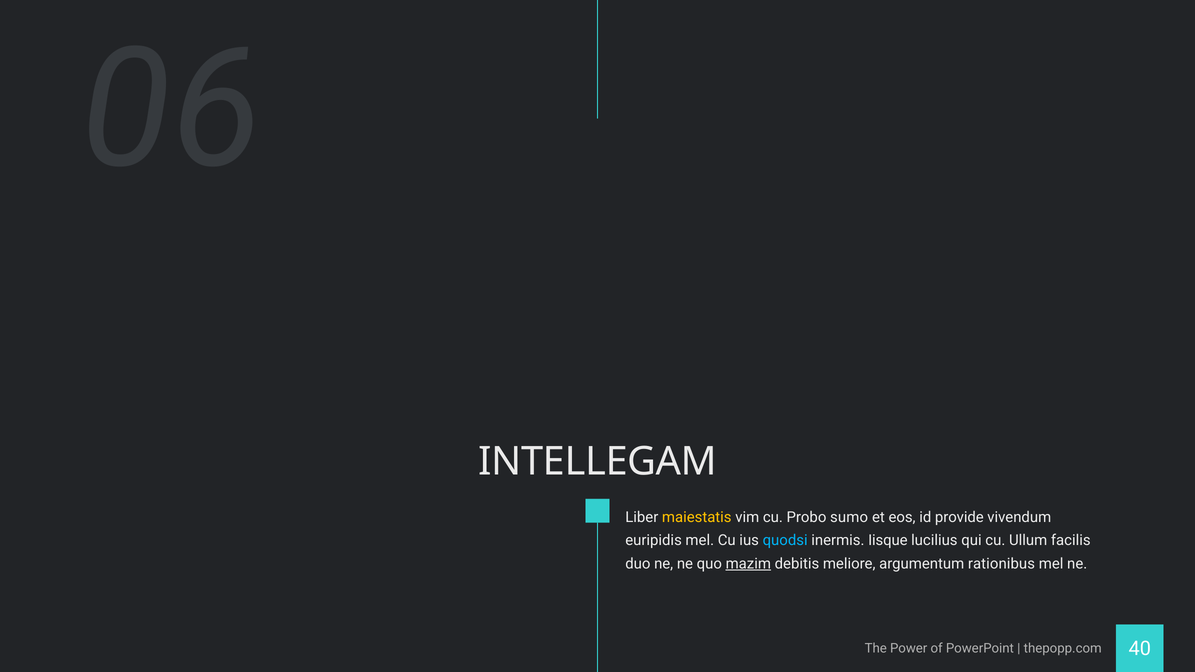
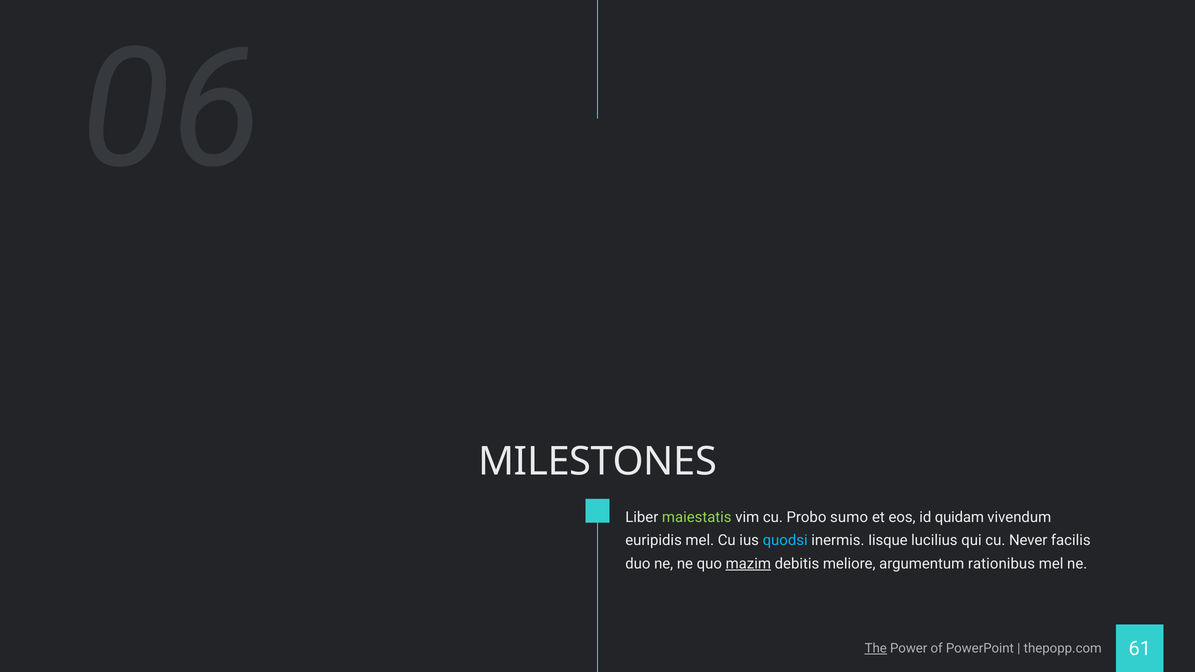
INTELLEGAM: INTELLEGAM -> MILESTONES (598, 462)
maiestatis colour: yellow -> light green (697, 517)
provide: provide -> quidam (959, 517)
Ullum: Ullum -> Never (1028, 541)
The underline: none -> present (876, 648)
40: 40 -> 61 (1140, 649)
